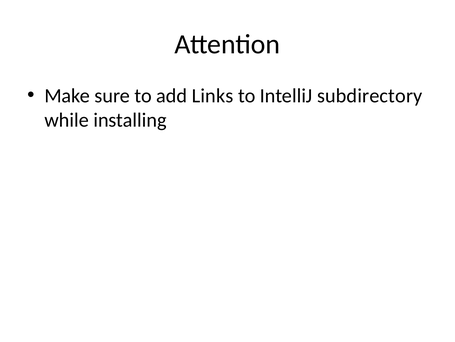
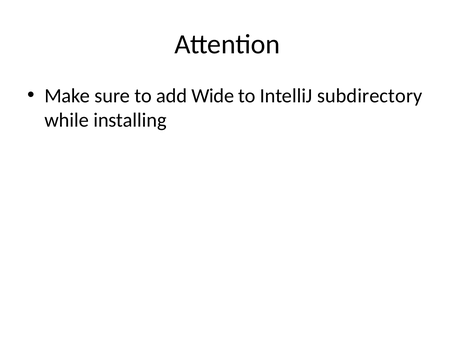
Links: Links -> Wide (213, 95)
